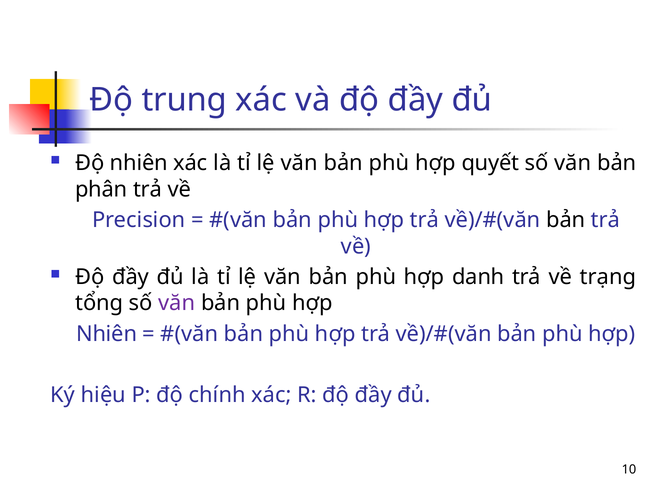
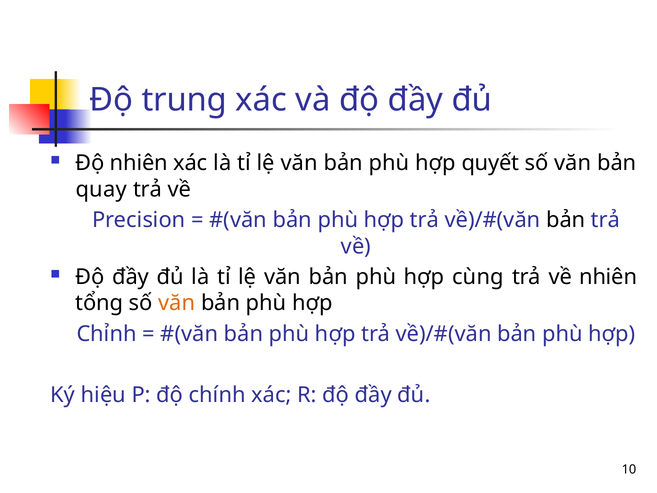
phân: phân -> quay (101, 189)
danh: danh -> cùng (478, 277)
về trạng: trạng -> nhiên (608, 277)
văn colour: purple -> orange (177, 303)
Nhiên: Nhiên -> Chỉnh (107, 334)
